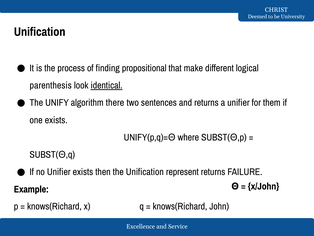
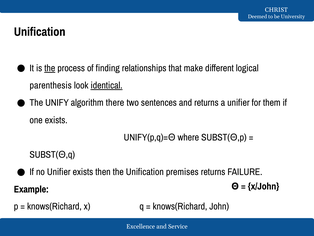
the underline: none -> present (50, 68)
propositional: propositional -> relationships (144, 68)
represent: represent -> premises (182, 172)
